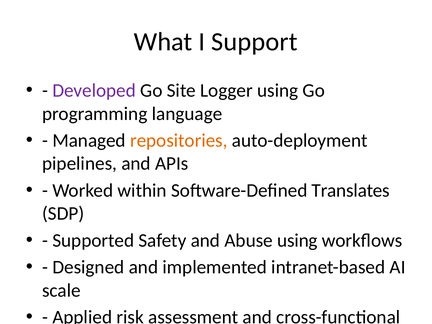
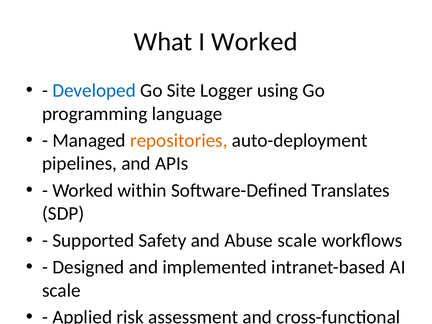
I Support: Support -> Worked (254, 42)
Developed colour: purple -> blue (94, 91)
Abuse using: using -> scale (297, 240)
